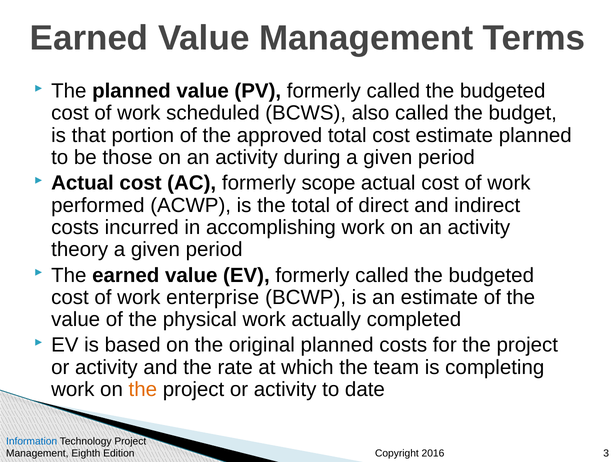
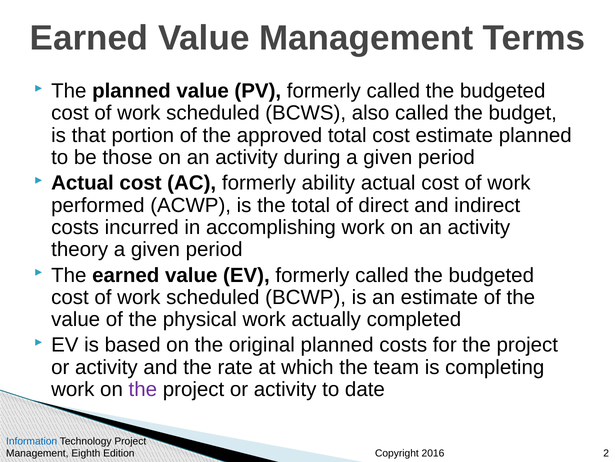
scope: scope -> ability (328, 183)
enterprise: enterprise -> scheduled (213, 297)
the colour: orange -> purple (143, 389)
3: 3 -> 2 (606, 453)
